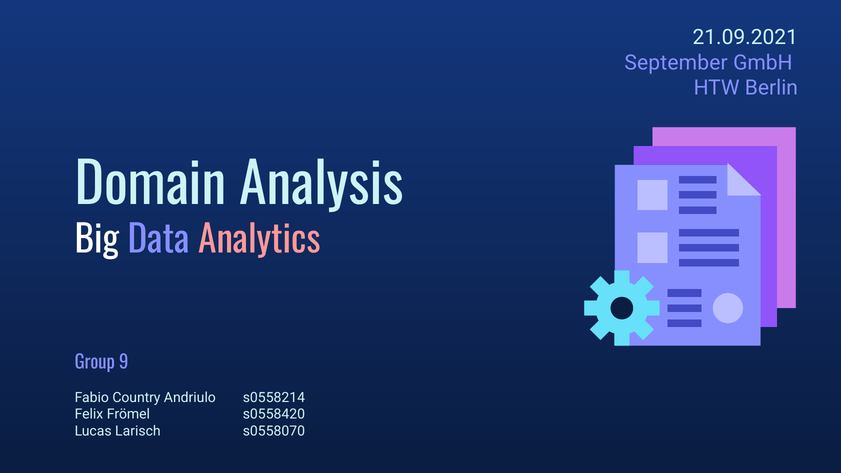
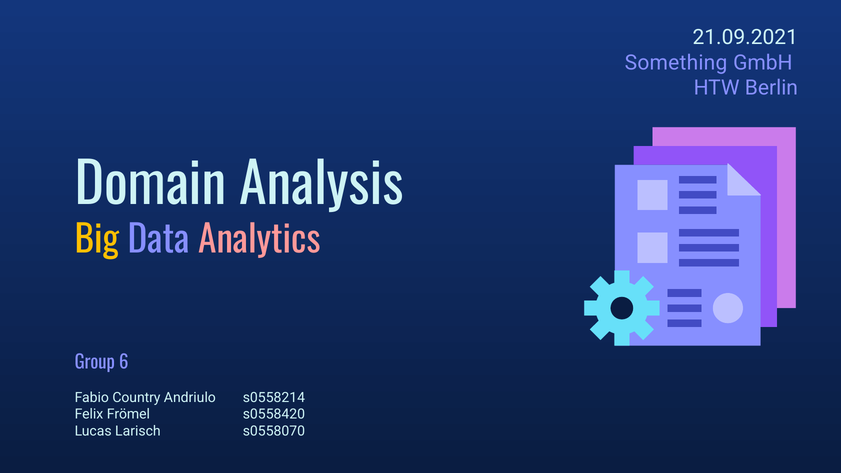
September: September -> Something (676, 63)
Big colour: white -> yellow (97, 240)
9: 9 -> 6 (124, 363)
